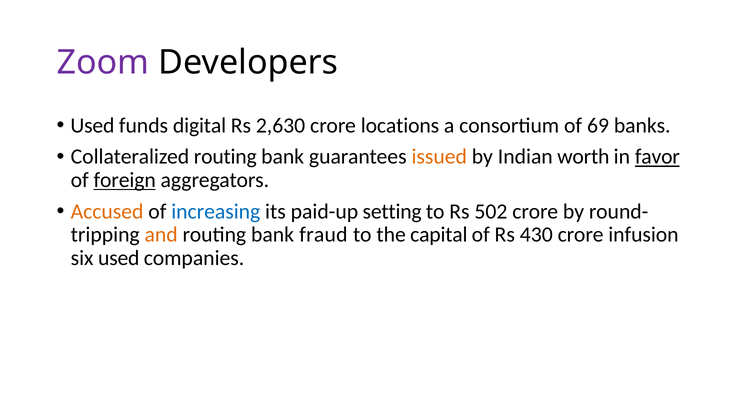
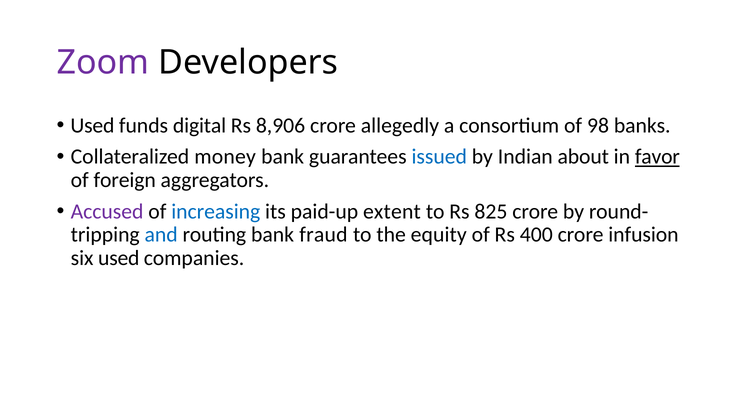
2,630: 2,630 -> 8,906 (281, 126)
locations: locations -> allegedly (400, 126)
69: 69 -> 98 (598, 126)
Collateralized routing: routing -> money (225, 157)
issued colour: orange -> blue (439, 157)
worth: worth -> about (583, 157)
foreign underline: present -> none (125, 180)
Accused colour: orange -> purple (107, 212)
setting: setting -> extent (392, 212)
502: 502 -> 825 (491, 212)
and colour: orange -> blue (161, 235)
capital: capital -> equity (439, 235)
430: 430 -> 400 (536, 235)
